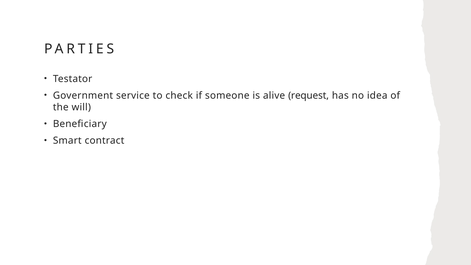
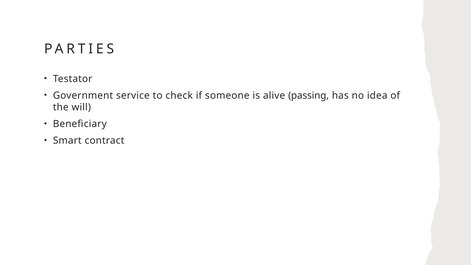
request: request -> passing (309, 96)
